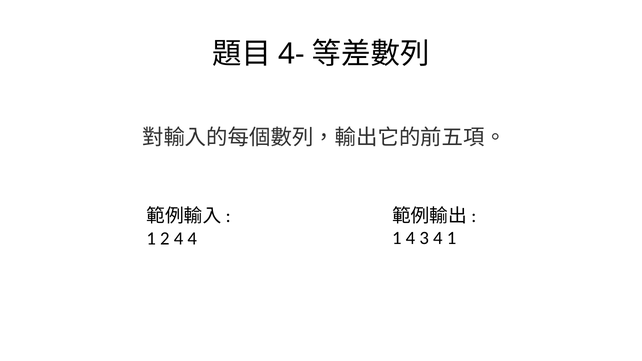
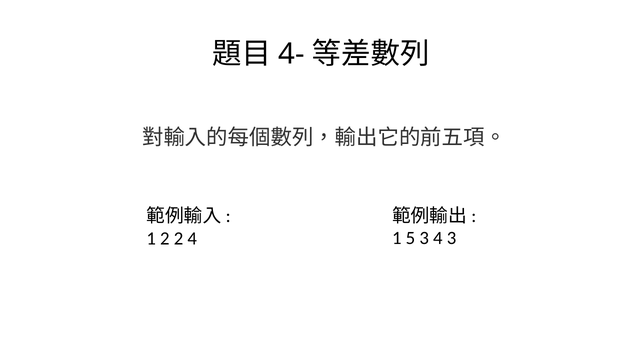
1 4: 4 -> 5 (410, 238)
4 1: 1 -> 3 (452, 238)
2 4: 4 -> 2 (179, 239)
